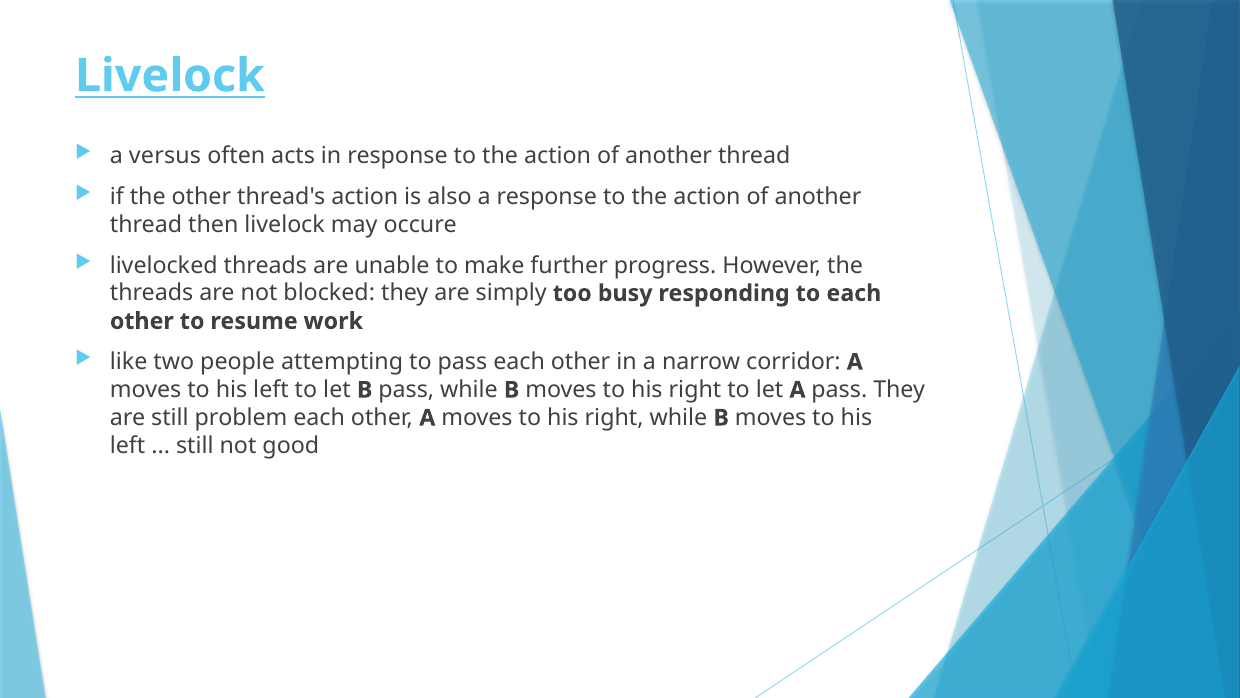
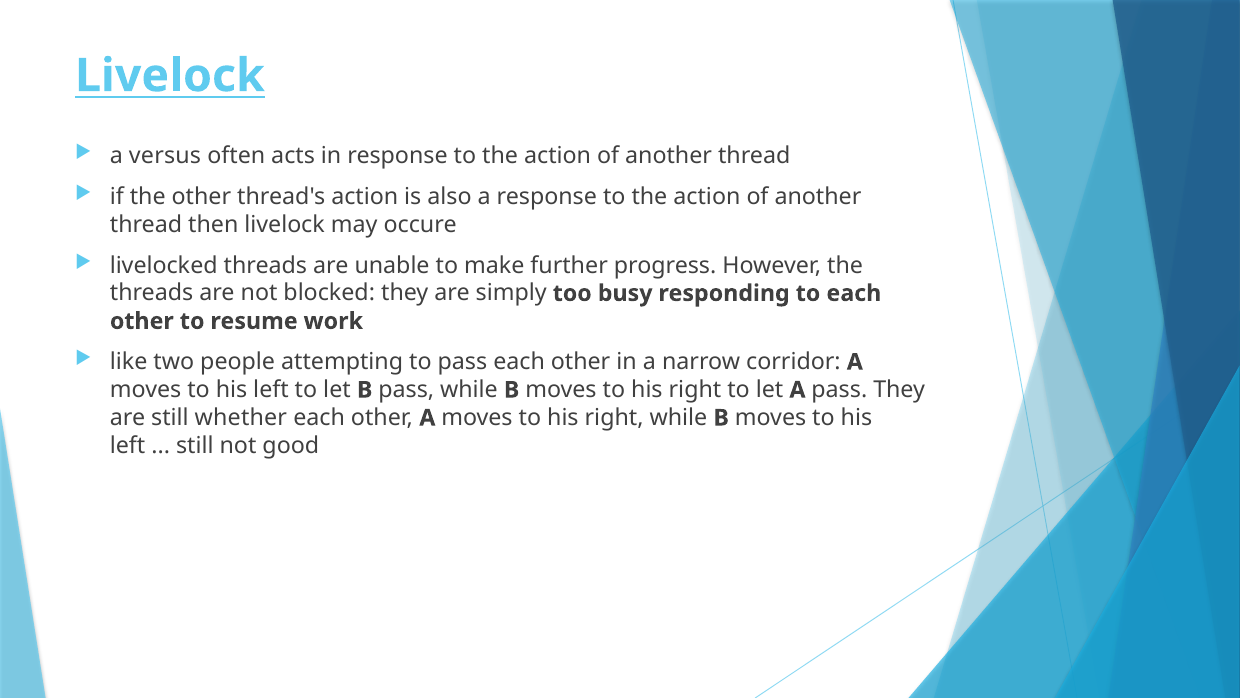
problem: problem -> whether (241, 418)
